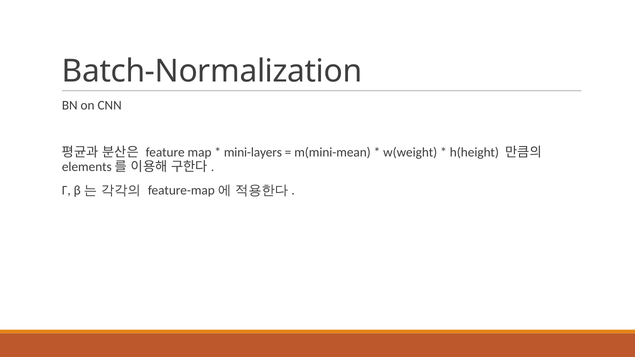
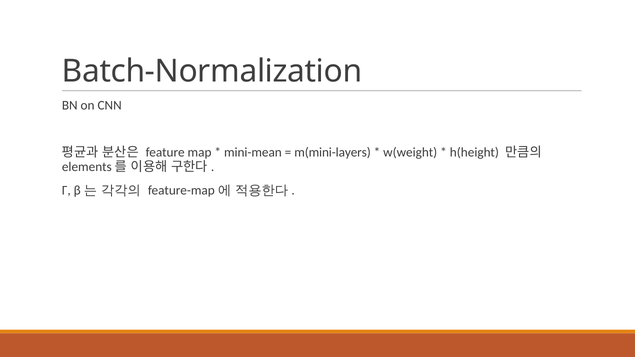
mini-layers: mini-layers -> mini-mean (253, 153)
m(mini-mean: m(mini-mean -> m(mini-layers (333, 153)
